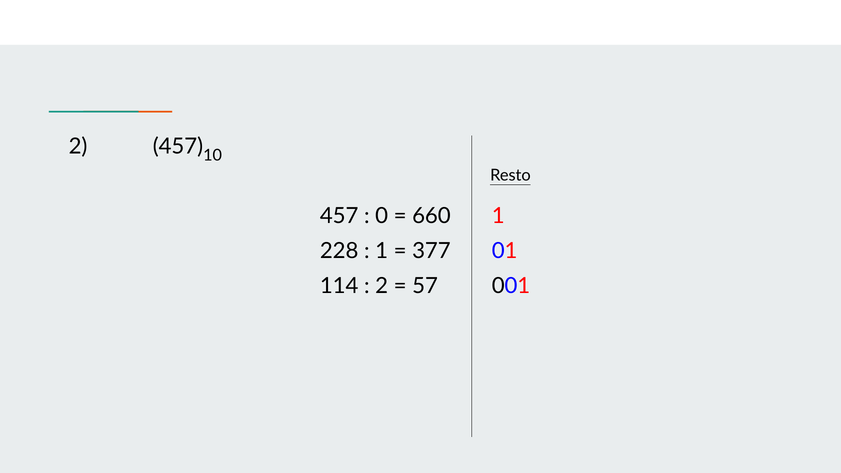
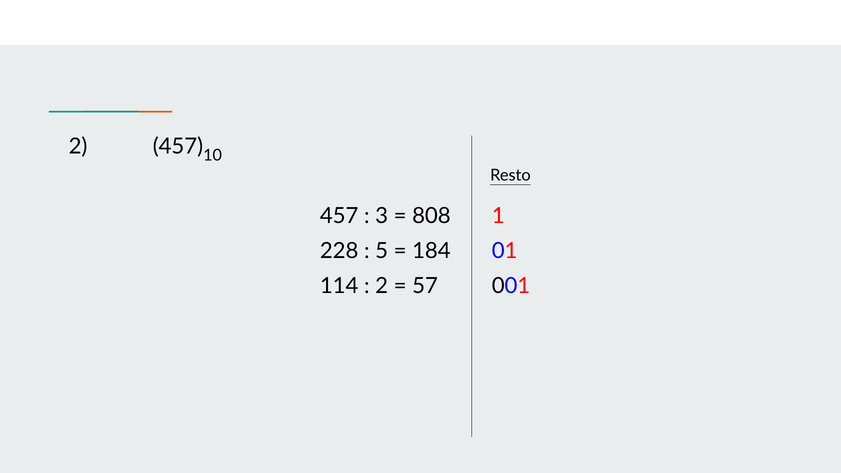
0: 0 -> 3 (382, 216)
660: 660 -> 808 (431, 216)
1: 1 -> 5 (382, 251)
377: 377 -> 184 (431, 251)
